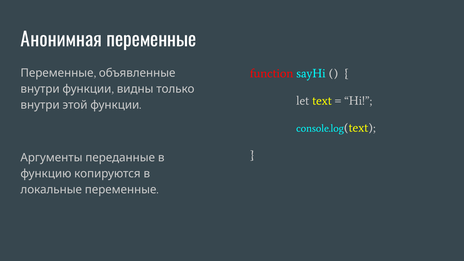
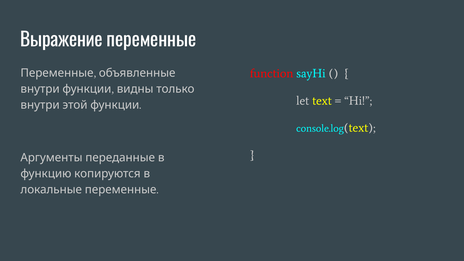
Анонимная: Анонимная -> Выражение (61, 40)
